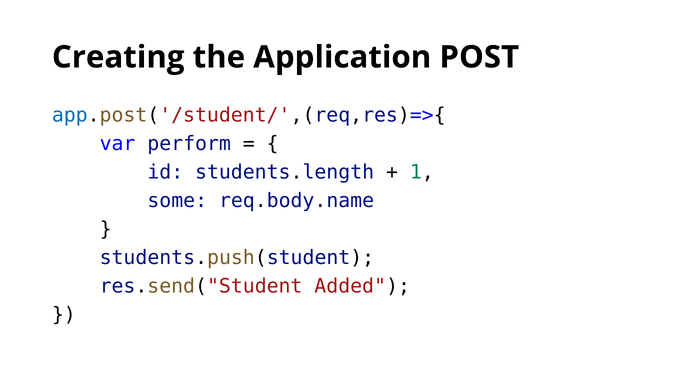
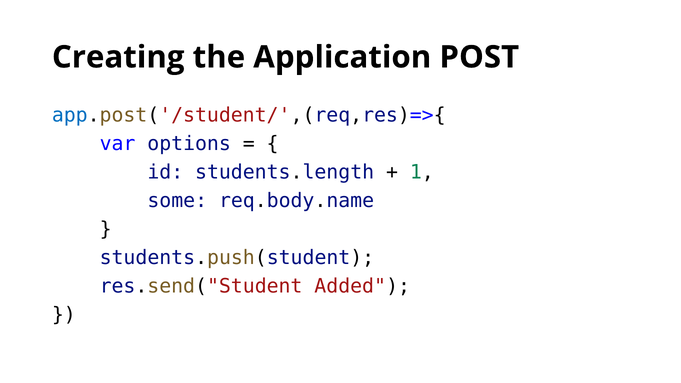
perform: perform -> options (189, 144)
